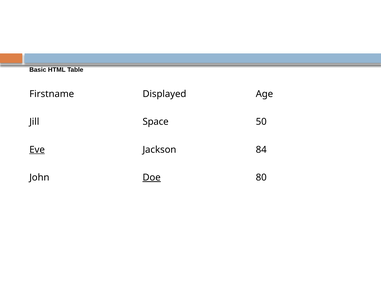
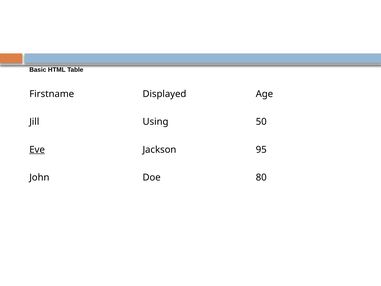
Space: Space -> Using (156, 122)
84: 84 -> 95 (261, 150)
Doe underline: present -> none (152, 177)
